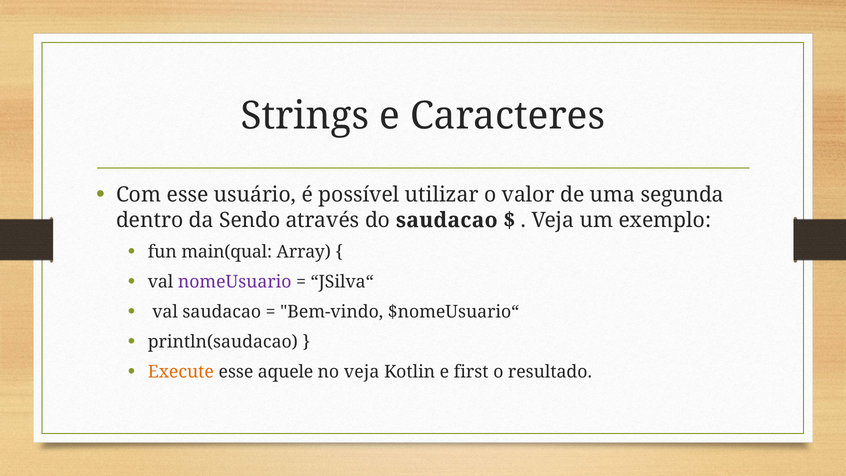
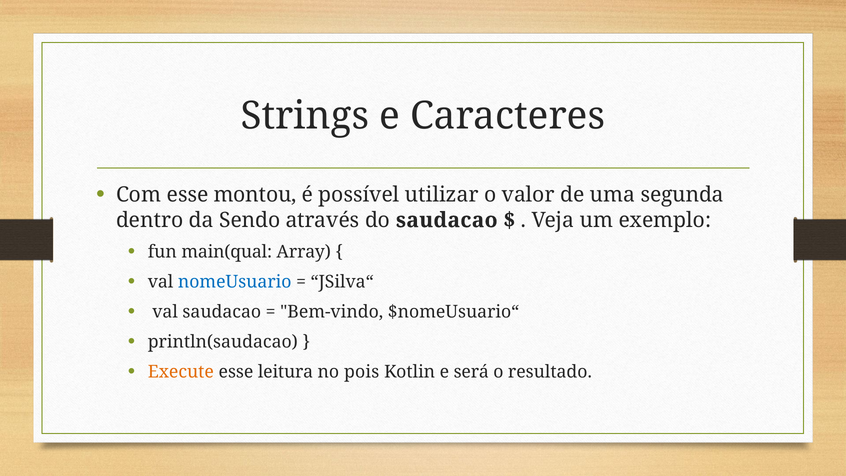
usuário: usuário -> montou (255, 195)
nomeUsuario colour: purple -> blue (235, 282)
aquele: aquele -> leitura (286, 372)
no veja: veja -> pois (362, 372)
first: first -> será (471, 372)
